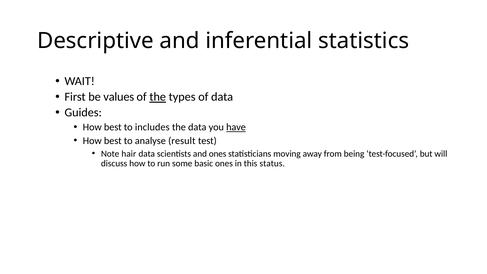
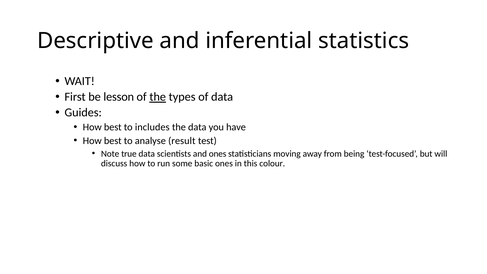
values: values -> lesson (119, 97)
have underline: present -> none (236, 127)
hair: hair -> true (129, 154)
status: status -> colour (272, 163)
